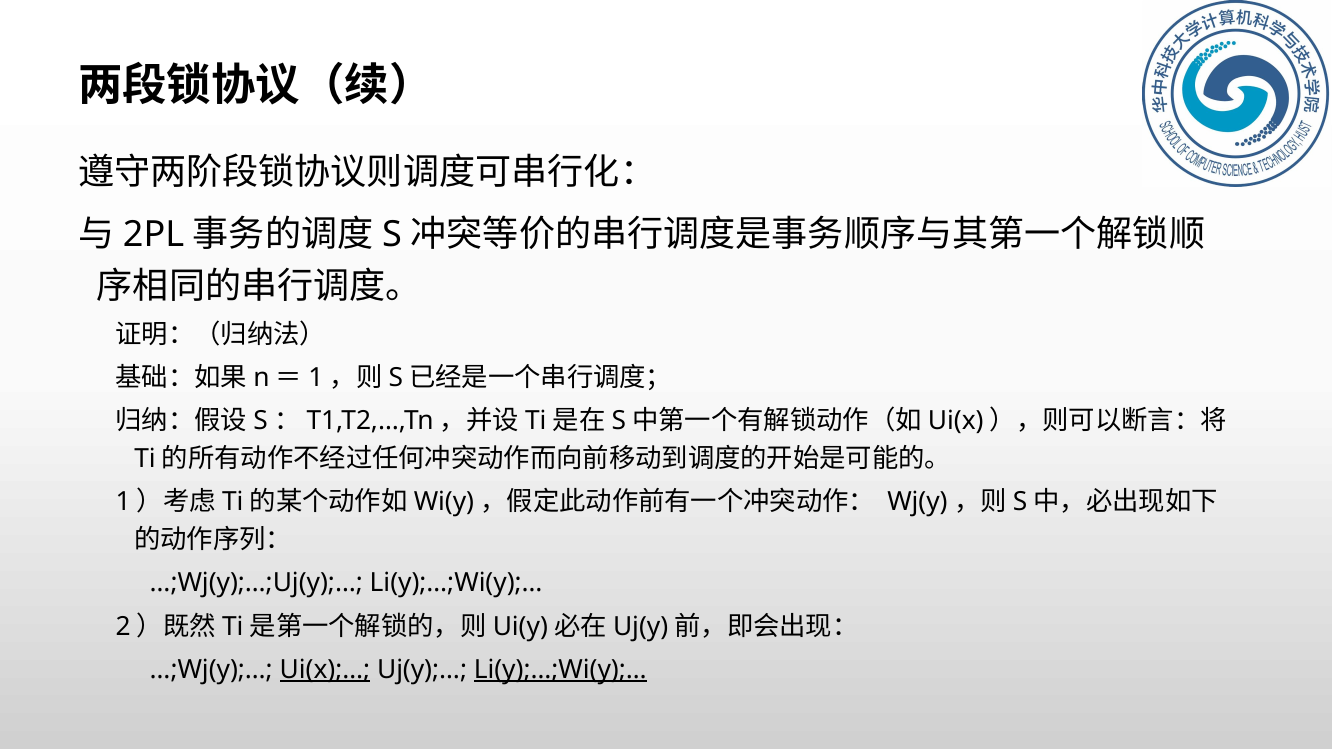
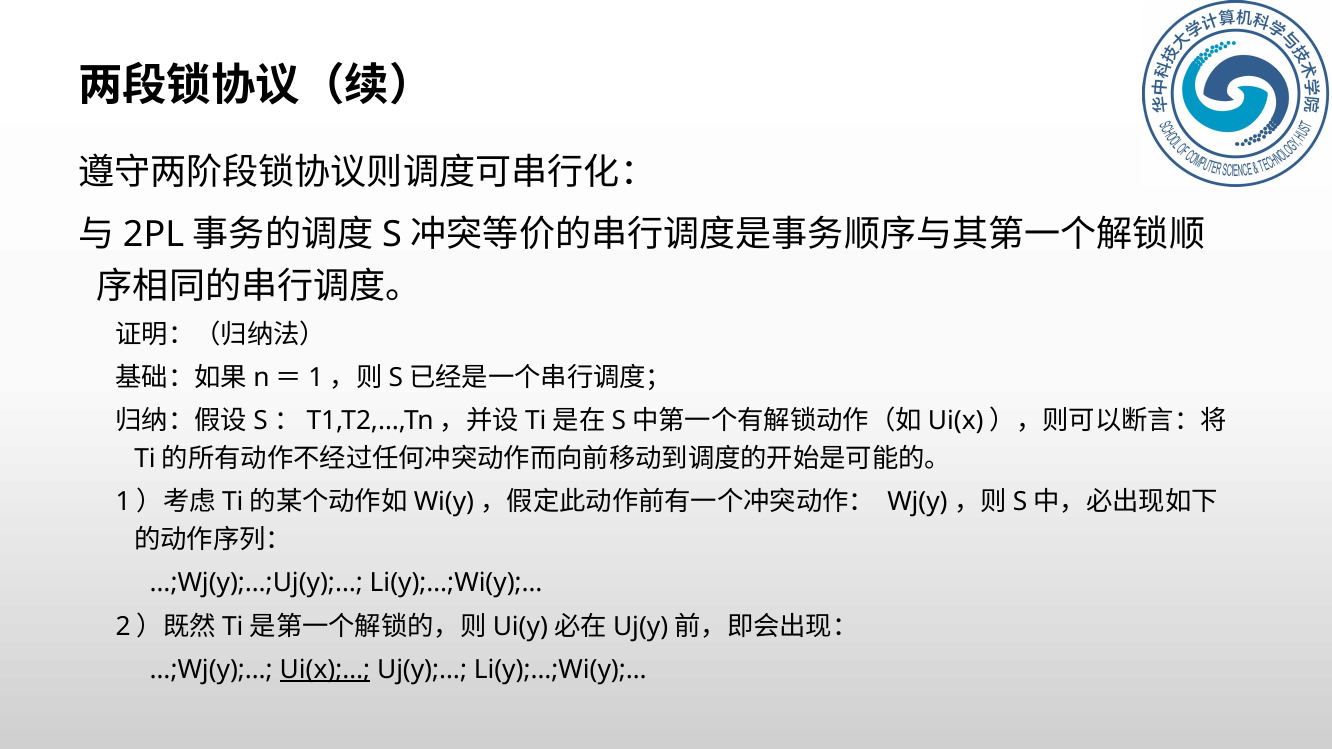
Li(y);…;Wi(y);… underline: present -> none (560, 670)
